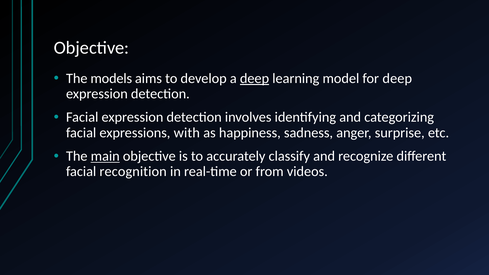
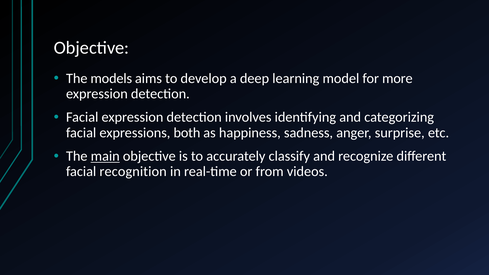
deep underline: present -> none (255, 78)
for deep: deep -> more (397, 78)
with: with -> both (187, 133)
